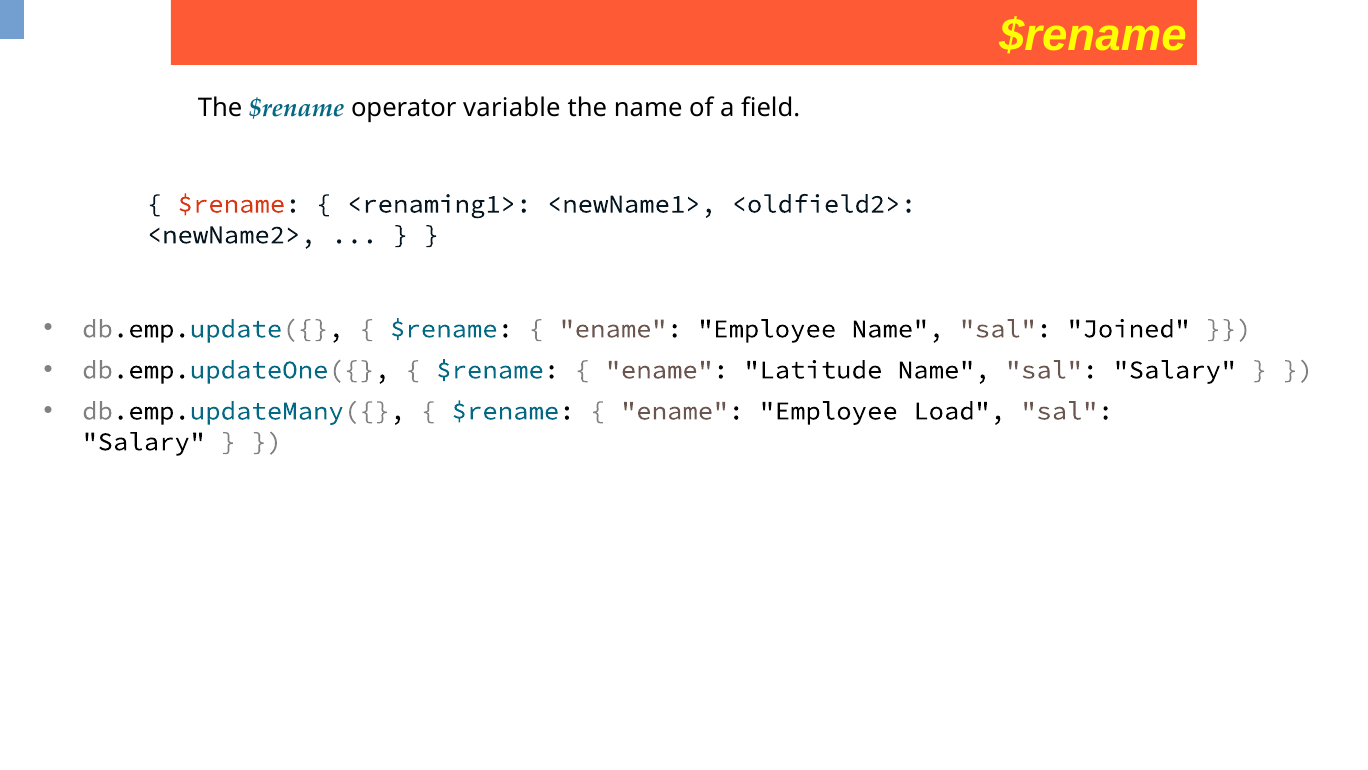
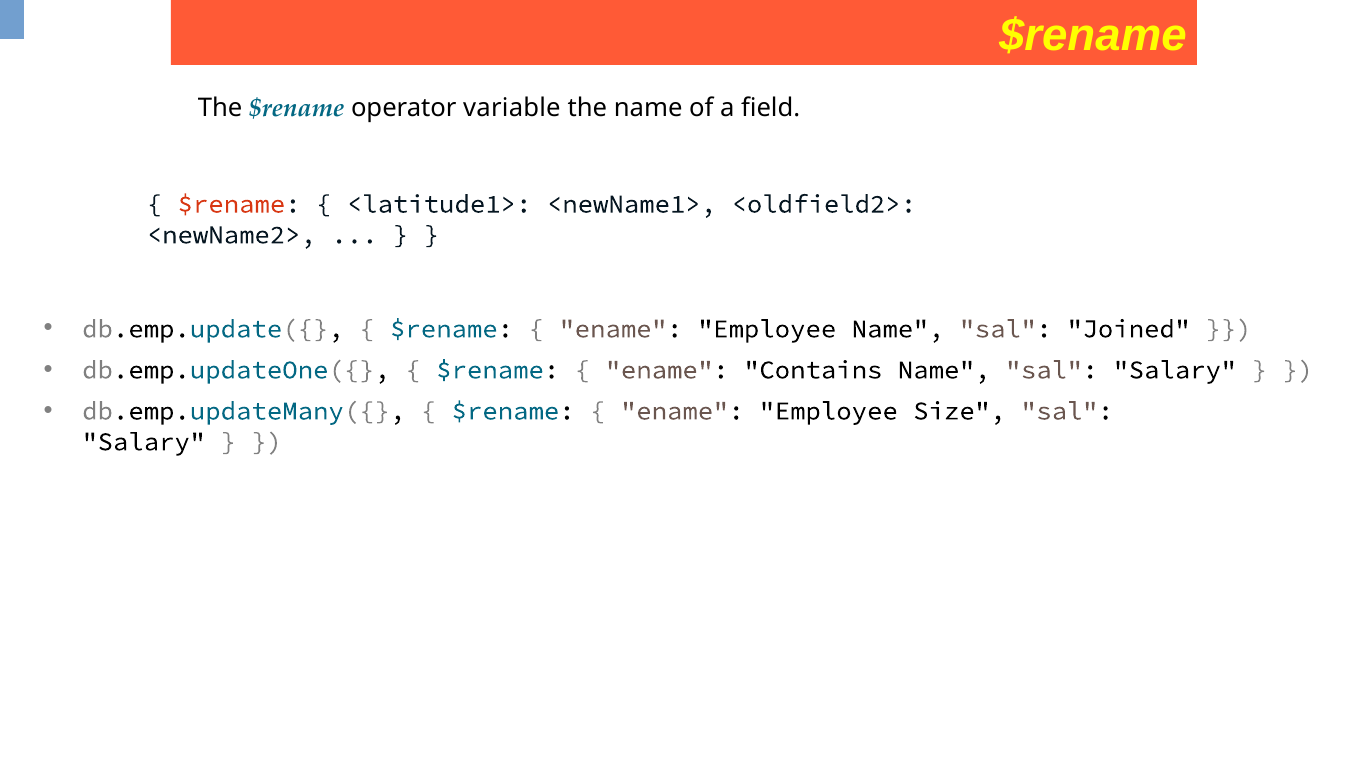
<renaming1>: <renaming1> -> <latitude1> (439, 204)
Latitude: Latitude -> Contains (813, 370)
Load: Load -> Size (959, 411)
